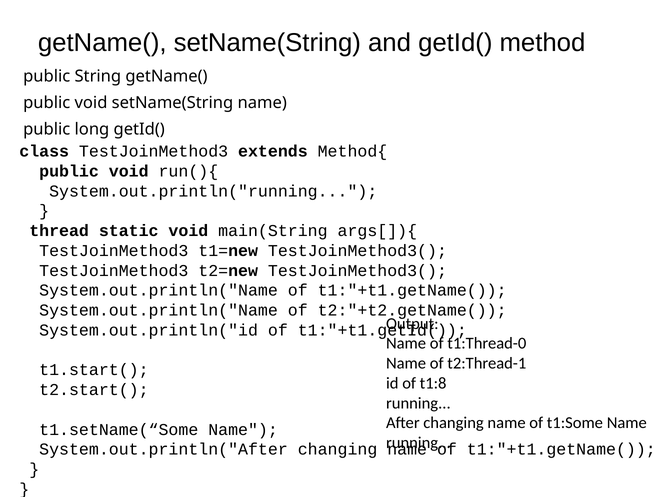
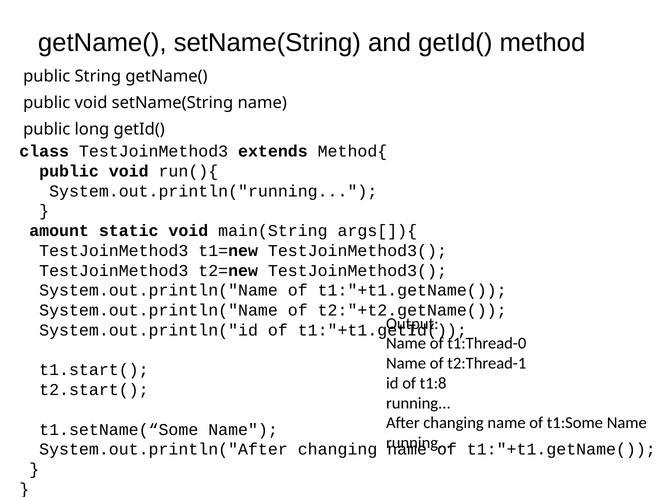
thread: thread -> amount (59, 231)
